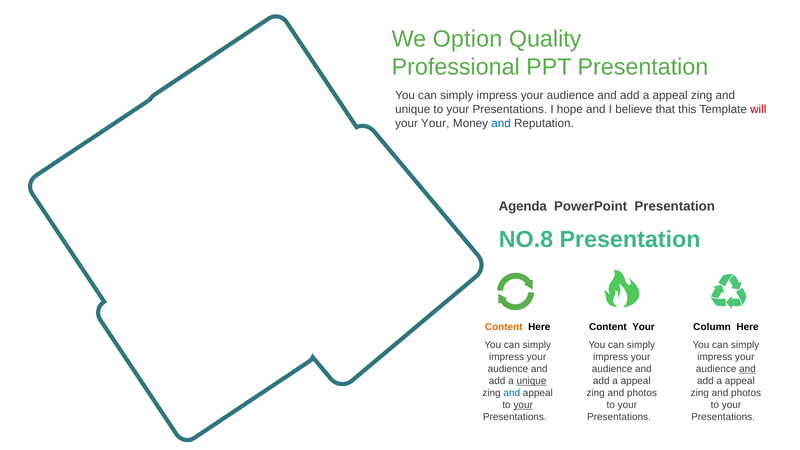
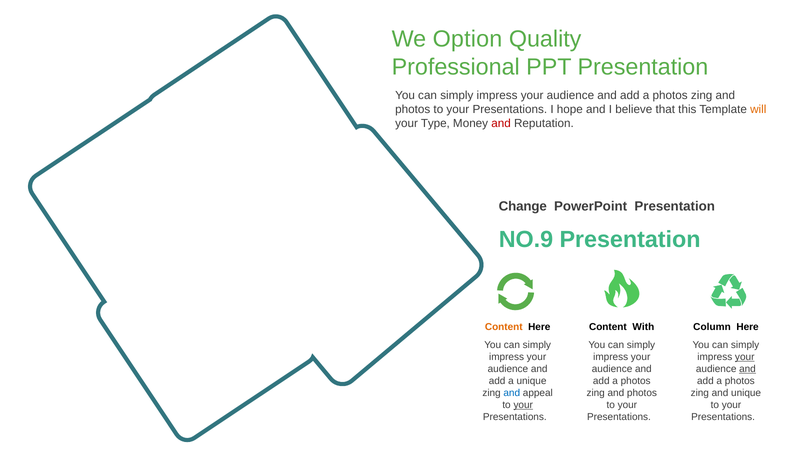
appeal: appeal -> photos (670, 95)
unique: unique -> photos (413, 109)
will colour: red -> orange (758, 109)
your Your: Your -> Type (435, 123)
and colour: blue -> red (501, 123)
Agenda: Agenda -> Change (523, 207)
NO.8: NO.8 -> NO.9 (526, 240)
Content Your: Your -> With (643, 327)
your underline: none -> present (745, 357)
unique underline: present -> none (531, 381)
appeal: appeal -> photos (636, 381)
appeal: appeal -> photos (740, 381)
photos: photos -> unique (746, 393)
